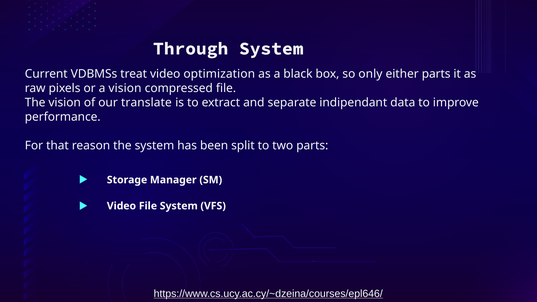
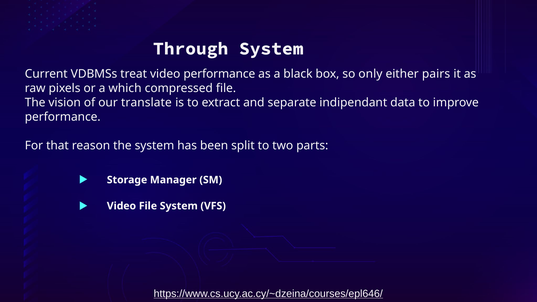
video optimization: optimization -> performance (219, 74)
either parts: parts -> pairs (436, 74)
a vision: vision -> which (125, 88)
